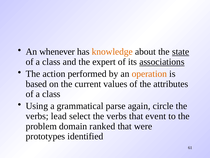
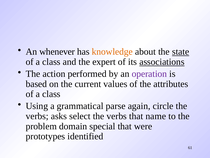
operation colour: orange -> purple (149, 74)
lead: lead -> asks (59, 116)
event: event -> name (156, 116)
ranked: ranked -> special (102, 126)
